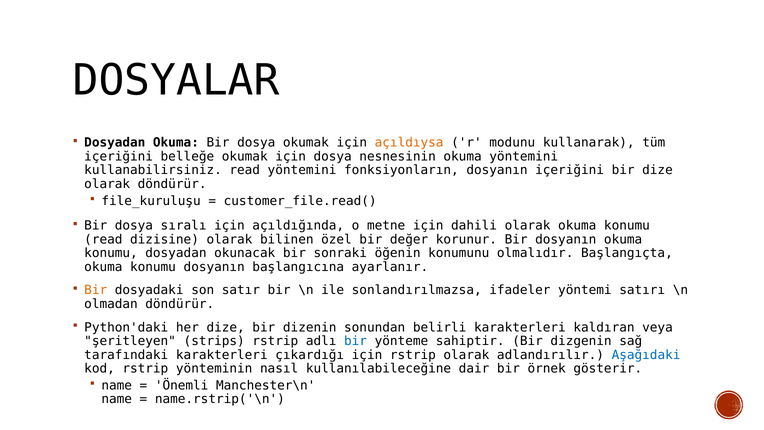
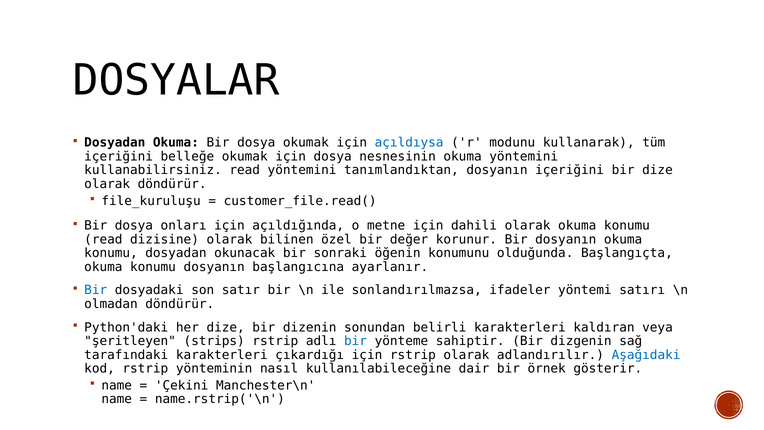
açıldıysa colour: orange -> blue (409, 143)
fonksiyonların: fonksiyonların -> tanımlandıktan (401, 170)
sıralı: sıralı -> onları (184, 226)
olmalıdır: olmalıdır -> olduğunda (535, 253)
Bir colour: orange -> blue (96, 290)
Önemli: Önemli -> Çekini (182, 385)
